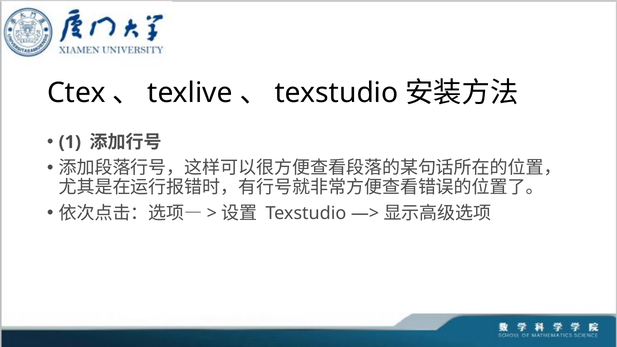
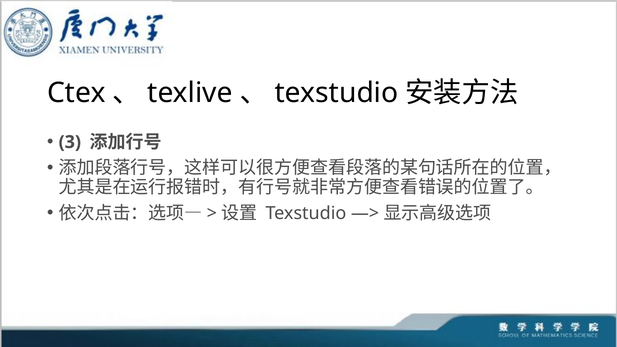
1: 1 -> 3 (70, 142)
